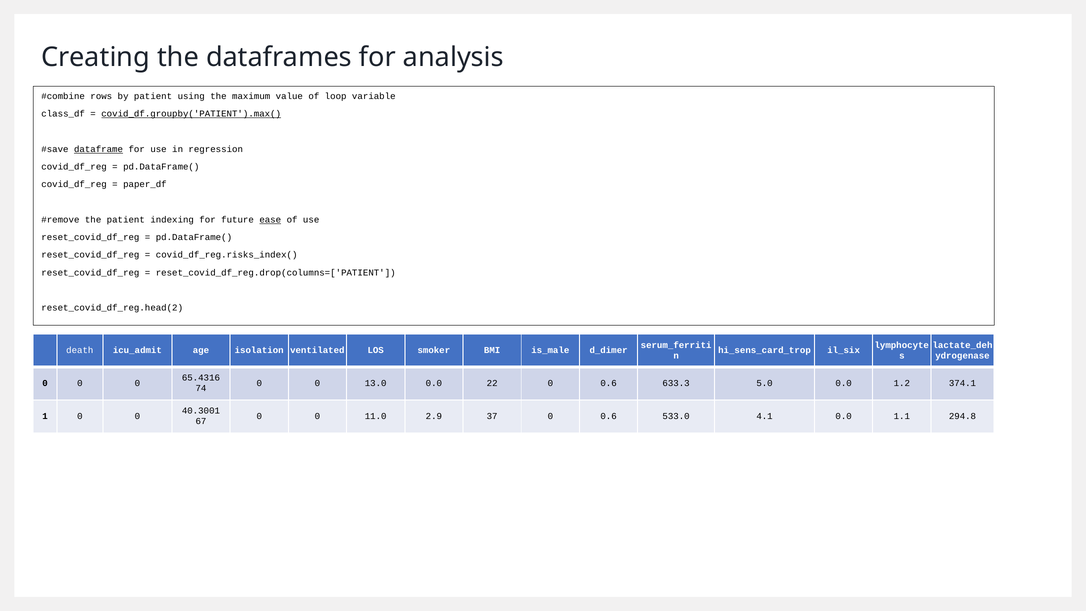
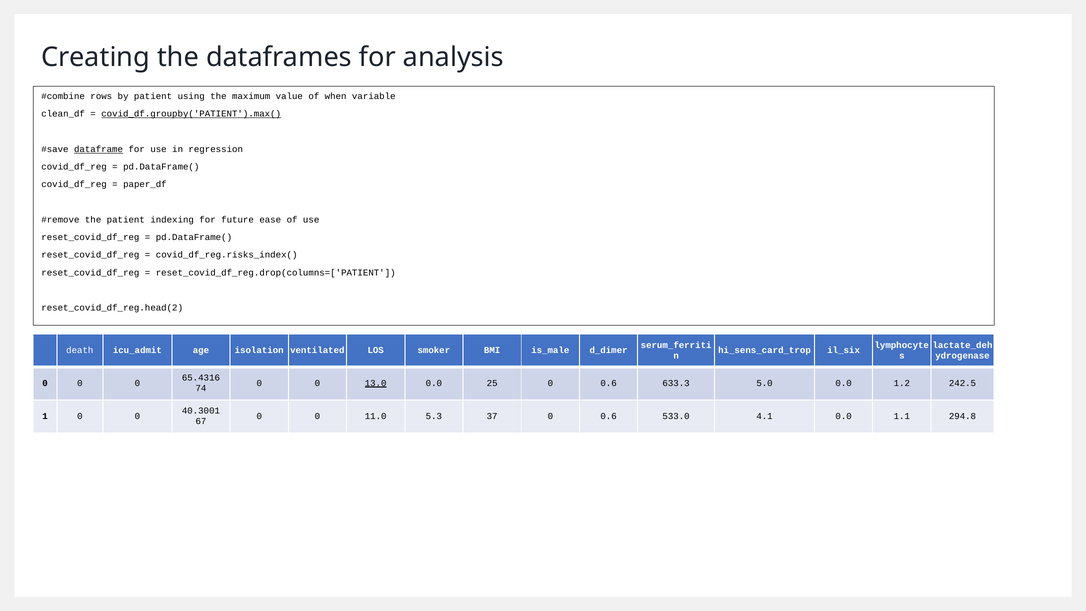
loop: loop -> when (336, 96)
class_df: class_df -> clean_df (63, 114)
ease underline: present -> none (270, 220)
13.0 underline: none -> present (376, 383)
22: 22 -> 25 (492, 383)
374.1: 374.1 -> 242.5 (962, 383)
2.9: 2.9 -> 5.3 (434, 416)
